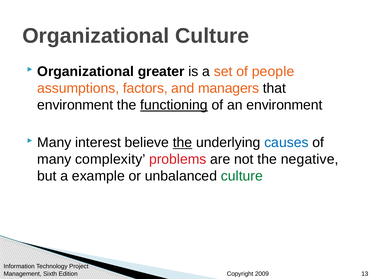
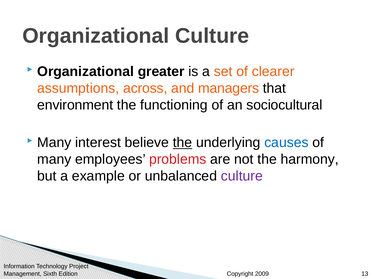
people: people -> clearer (273, 71)
factors: factors -> across (145, 88)
functioning underline: present -> none (174, 105)
an environment: environment -> sociocultural (284, 105)
complexity: complexity -> employees (110, 159)
negative: negative -> harmony (310, 159)
culture colour: green -> purple (242, 176)
